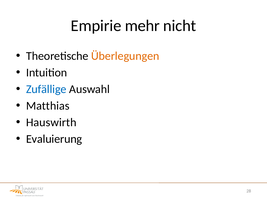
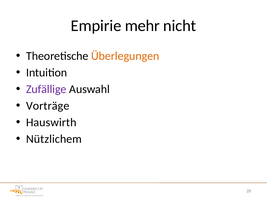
Zufällige colour: blue -> purple (46, 89)
Matthias: Matthias -> Vorträge (48, 106)
Evaluierung: Evaluierung -> Nützlichem (54, 139)
